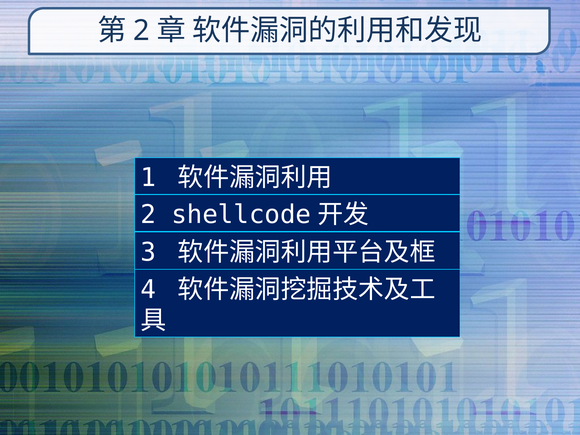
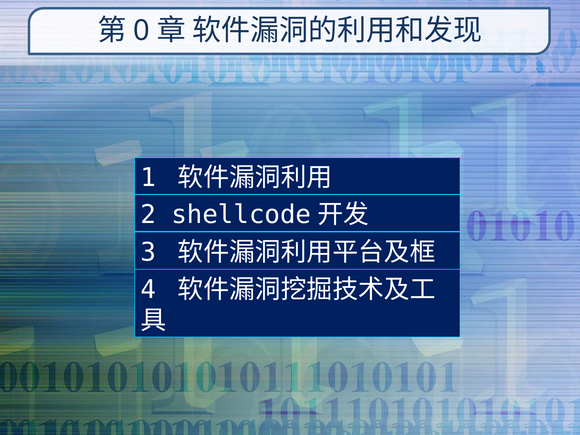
2: 2 -> 0 (142, 31)
